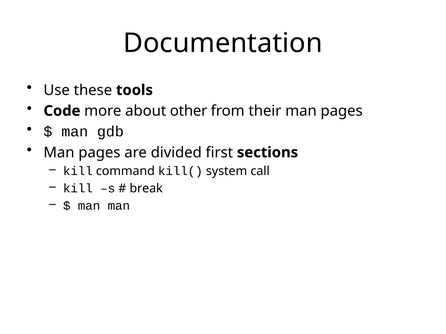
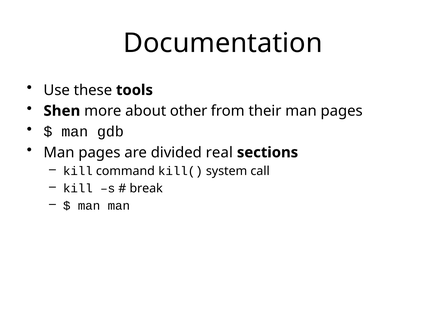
Code: Code -> Shen (62, 111)
first: first -> real (219, 153)
